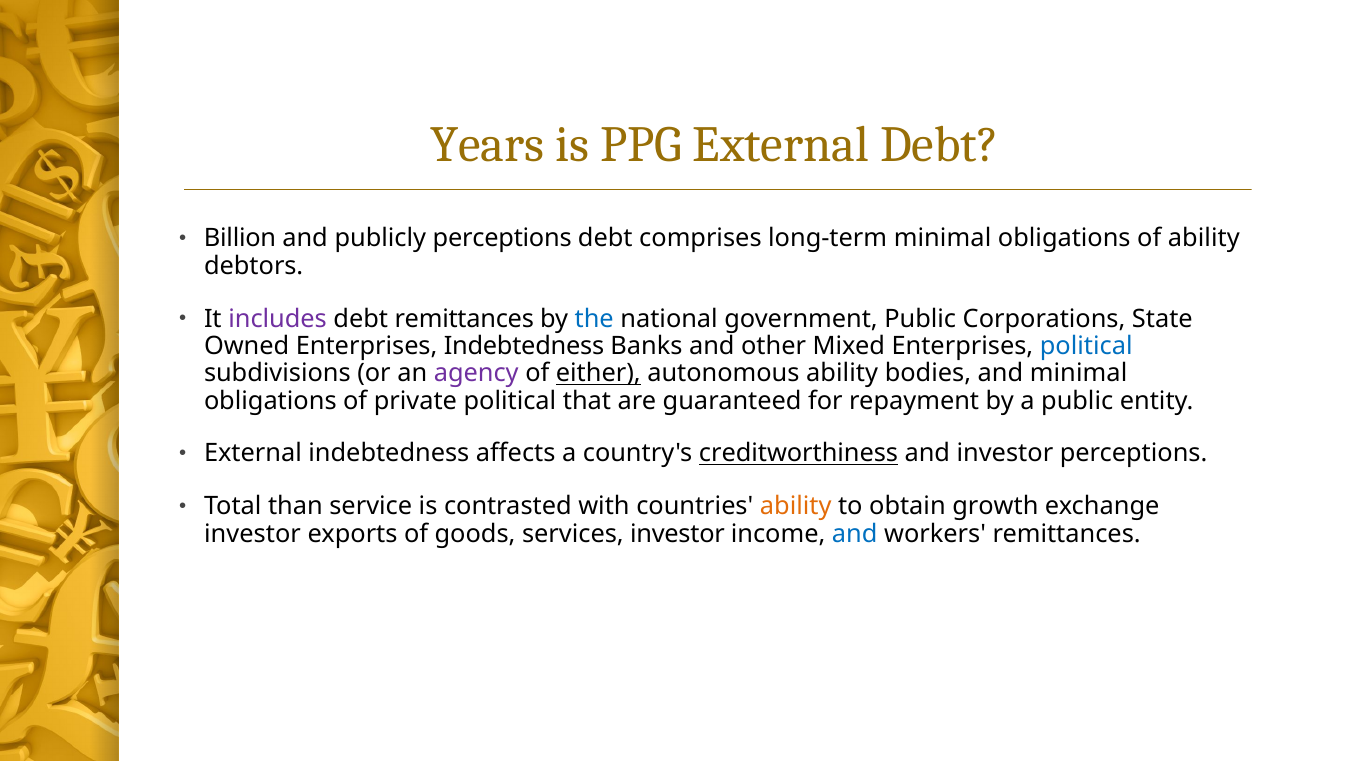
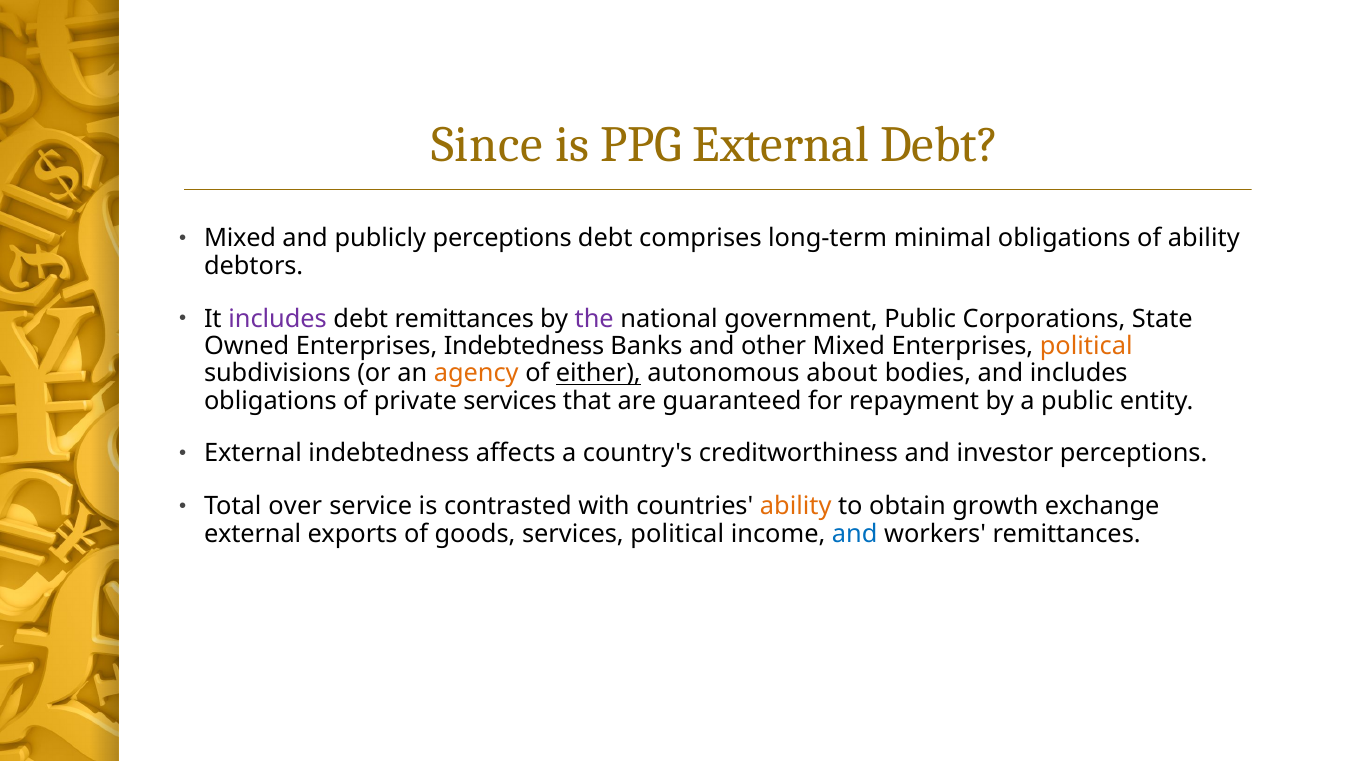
Years: Years -> Since (487, 145)
Billion: Billion -> Mixed (240, 239)
the colour: blue -> purple (594, 319)
political colour: blue -> orange (1086, 346)
agency colour: purple -> orange (476, 374)
autonomous ability: ability -> about (842, 374)
and minimal: minimal -> includes (1079, 374)
private political: political -> services (510, 401)
creditworthiness underline: present -> none (799, 454)
than: than -> over (295, 507)
investor: investor -> external (253, 534)
services investor: investor -> political (677, 534)
